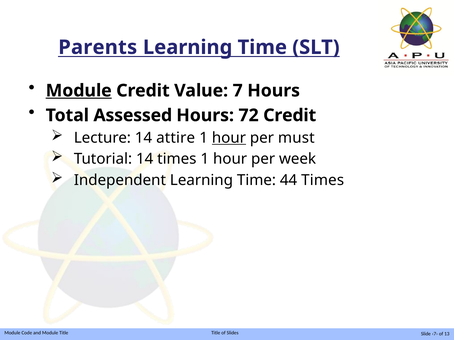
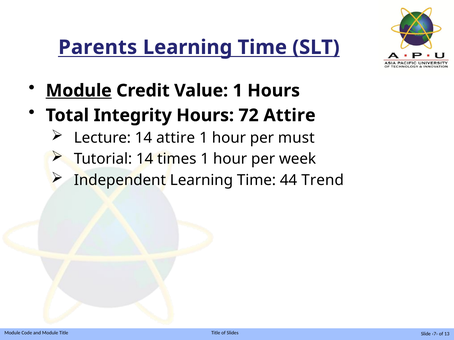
Value 7: 7 -> 1 (238, 91)
Assessed: Assessed -> Integrity (133, 116)
72 Credit: Credit -> Attire (290, 116)
hour underline: present -> none (229, 138)
44 Times: Times -> Trend (323, 180)
